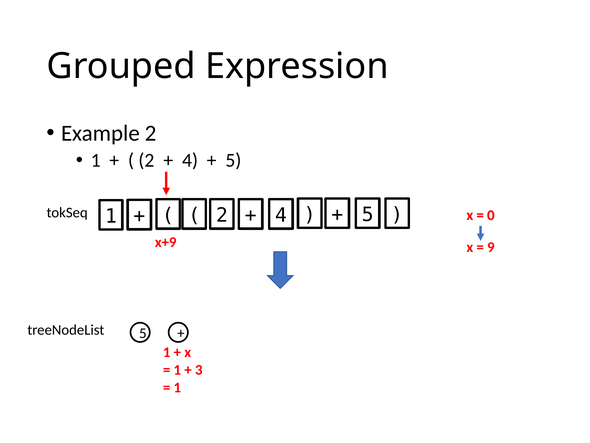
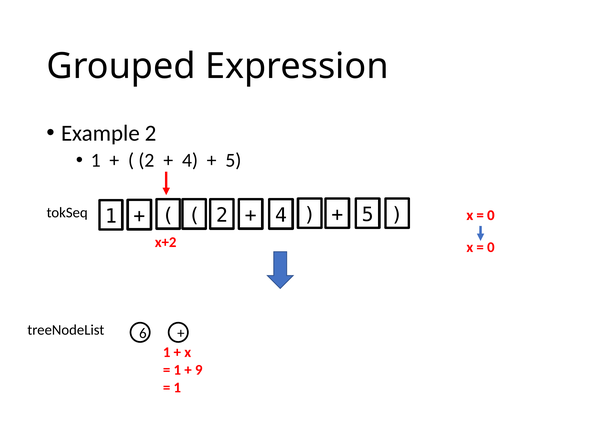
x+9: x+9 -> x+2 (166, 242)
9: 9 -> 0 (491, 247)
treeNodeList 5: 5 -> 6 (143, 333)
3: 3 -> 9 (199, 369)
